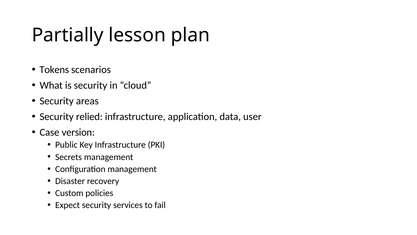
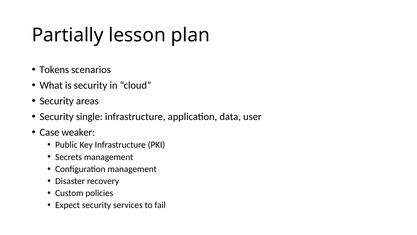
relied: relied -> single (89, 116)
version: version -> weaker (78, 132)
